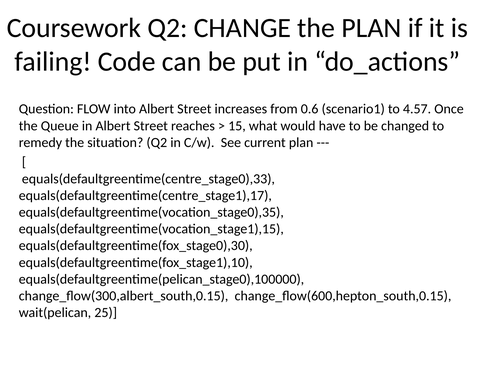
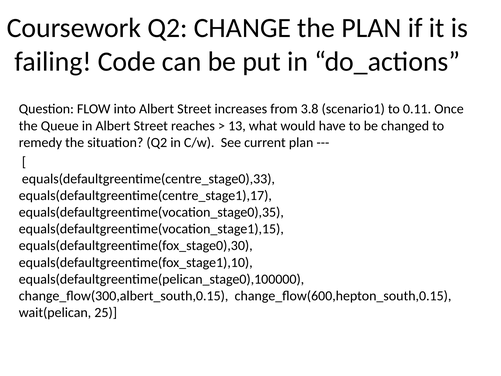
0.6: 0.6 -> 3.8 (310, 109)
4.57: 4.57 -> 0.11 (417, 109)
15: 15 -> 13 (237, 126)
